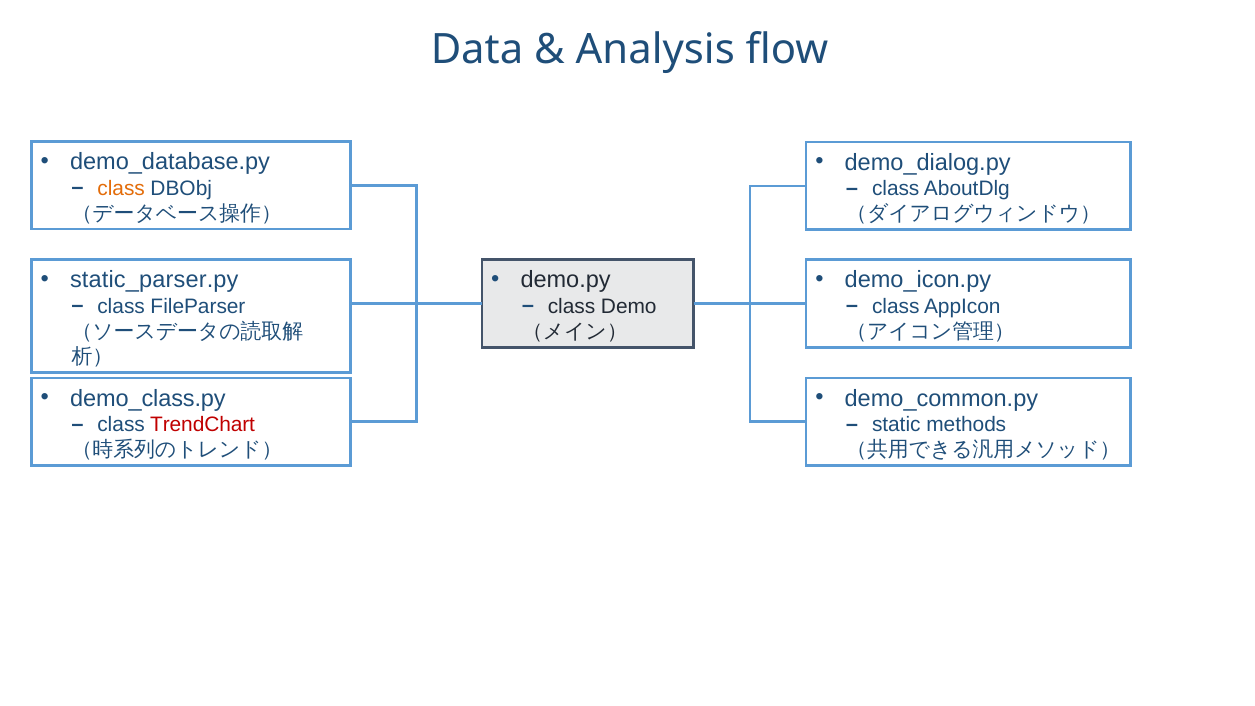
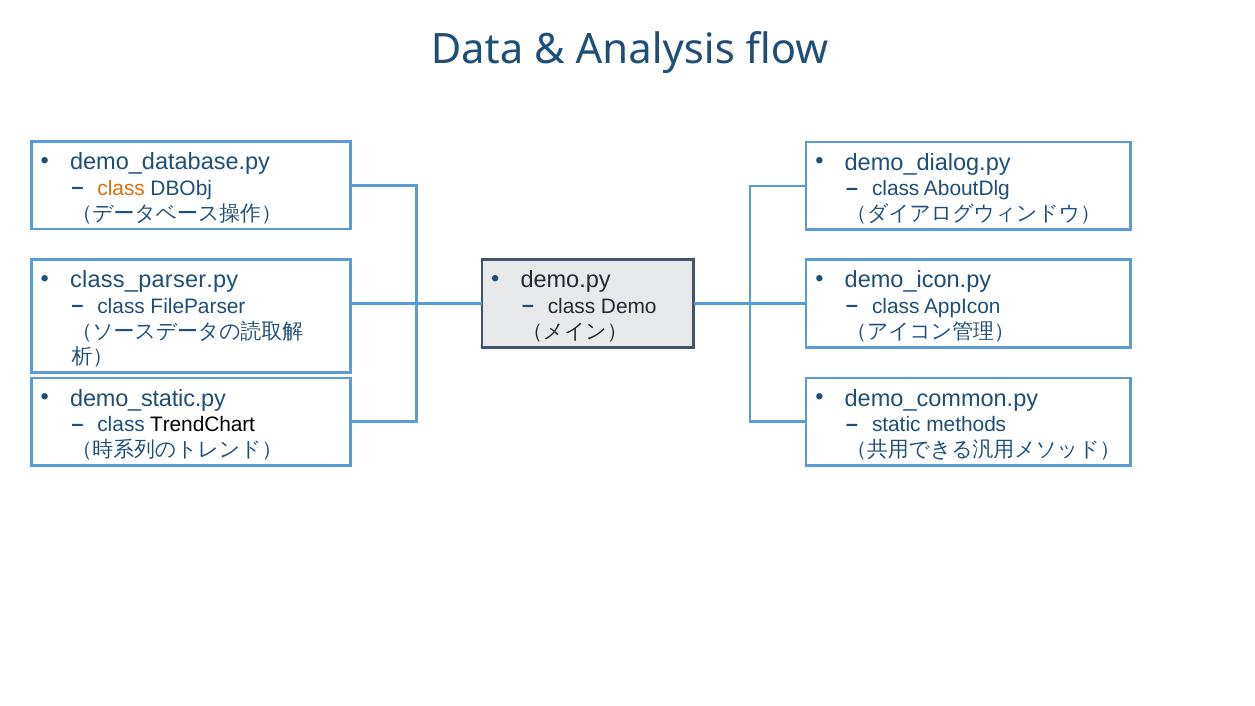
static_parser.py: static_parser.py -> class_parser.py (154, 280)
demo_class.py: demo_class.py -> demo_static.py (148, 398)
TrendChart colour: red -> black (203, 425)
